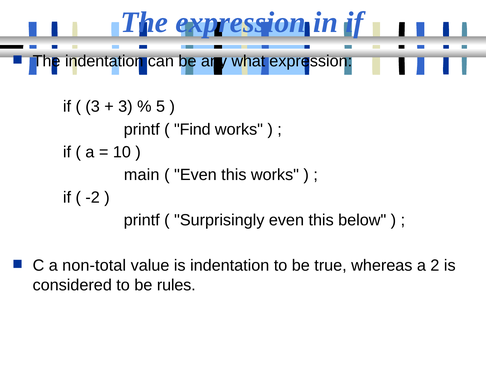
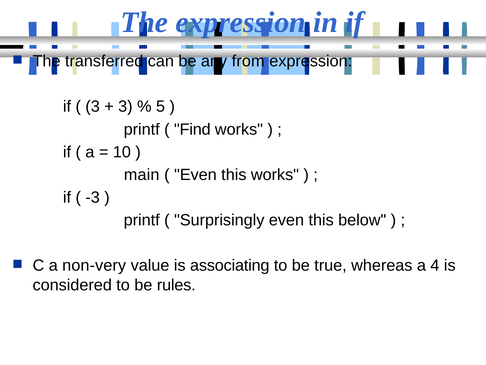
The indentation: indentation -> transferred (104, 61)
what: what -> from (248, 61)
-2: -2 -> -3 (93, 197)
non-total: non-total -> non-very (94, 265)
is indentation: indentation -> associating (230, 265)
2: 2 -> 4 (435, 265)
